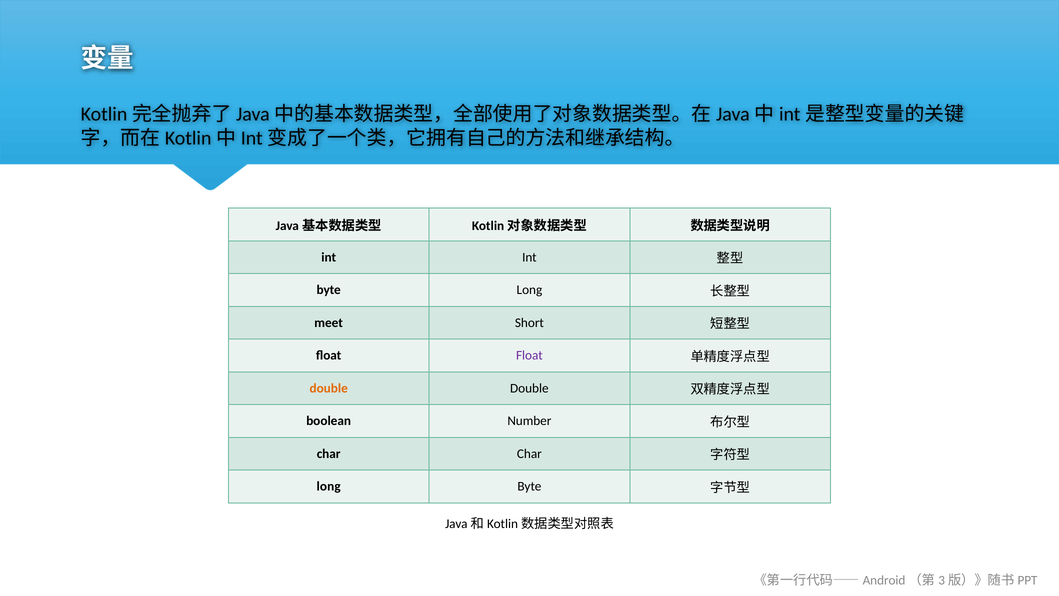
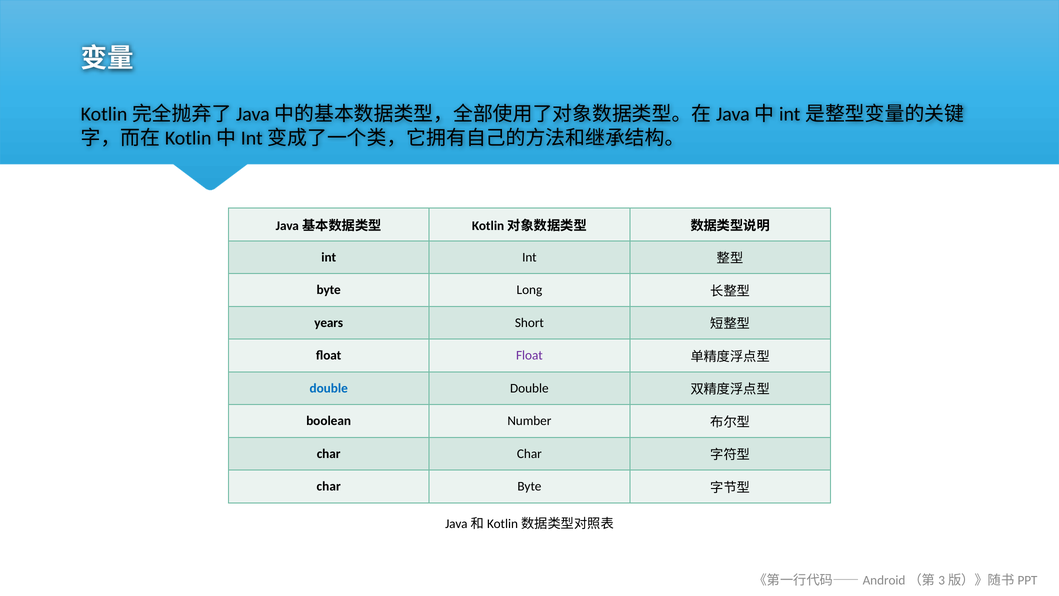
meet: meet -> years (329, 323)
double colour: orange -> blue (329, 388)
long: long -> char (329, 486)
